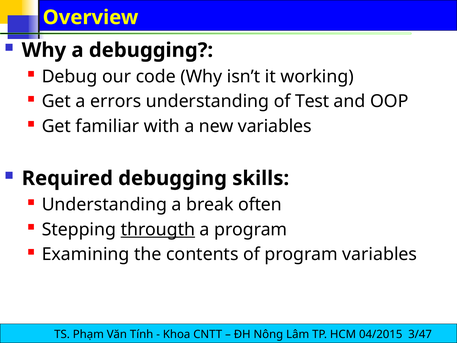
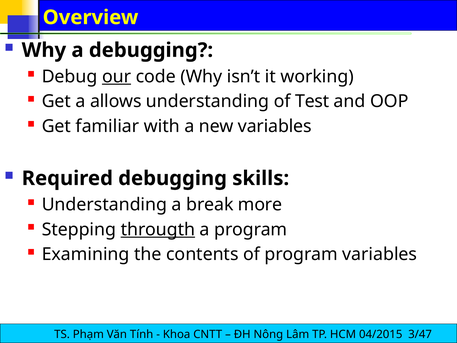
our underline: none -> present (117, 76)
errors: errors -> allows (116, 101)
often: often -> more (260, 204)
